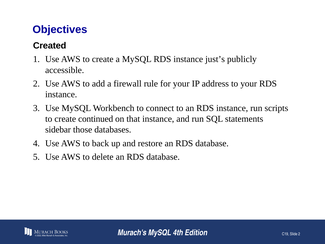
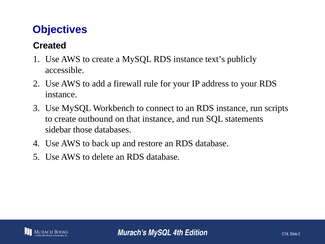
just’s: just’s -> text’s (215, 59)
continued: continued -> outbound (96, 119)
